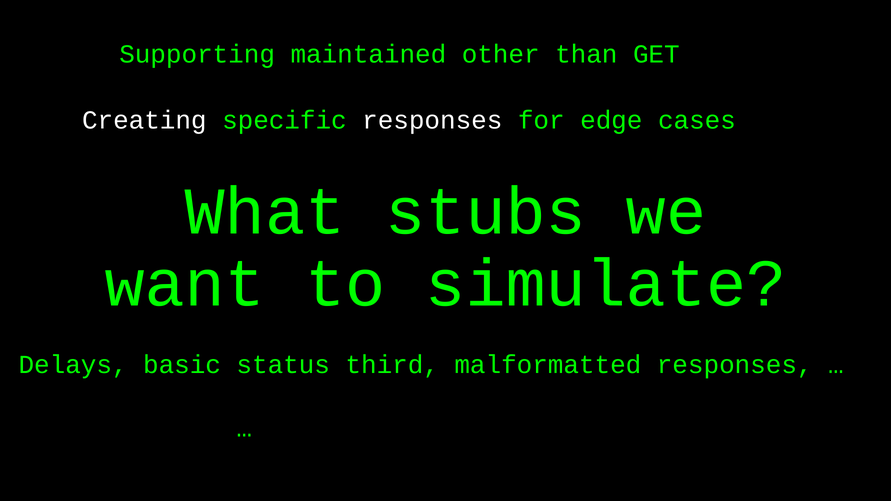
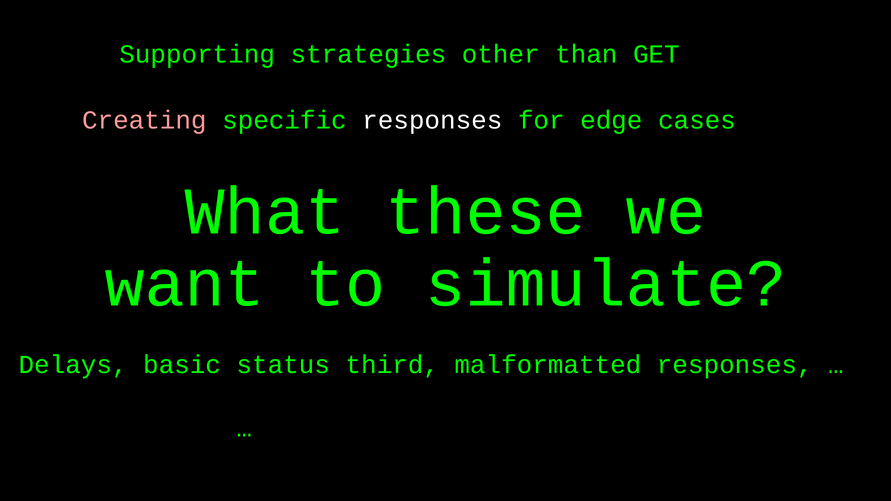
maintained: maintained -> strategies (368, 54)
Creating colour: white -> pink (144, 120)
stubs: stubs -> these (486, 212)
